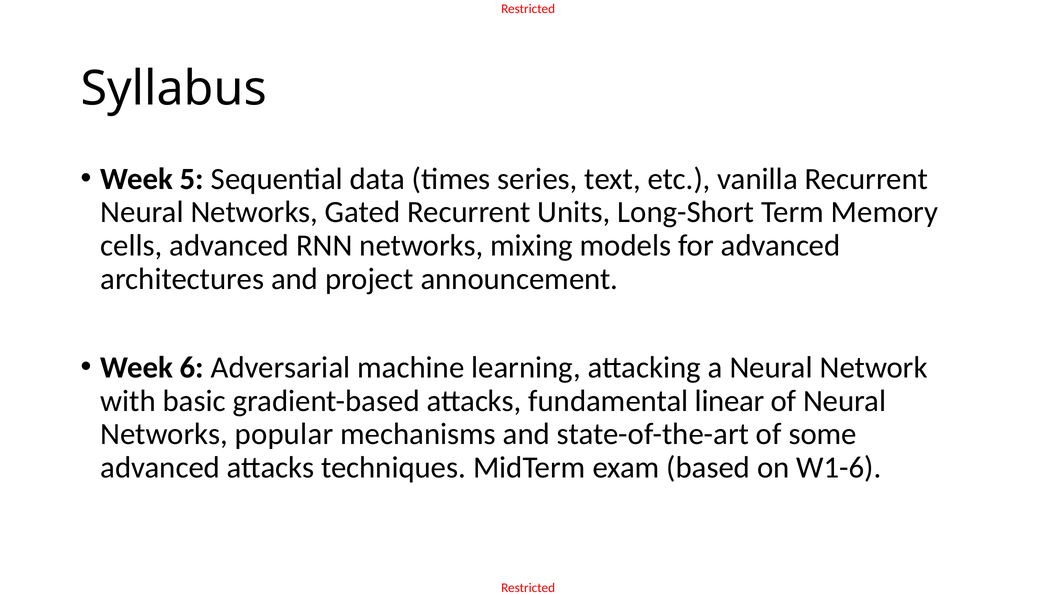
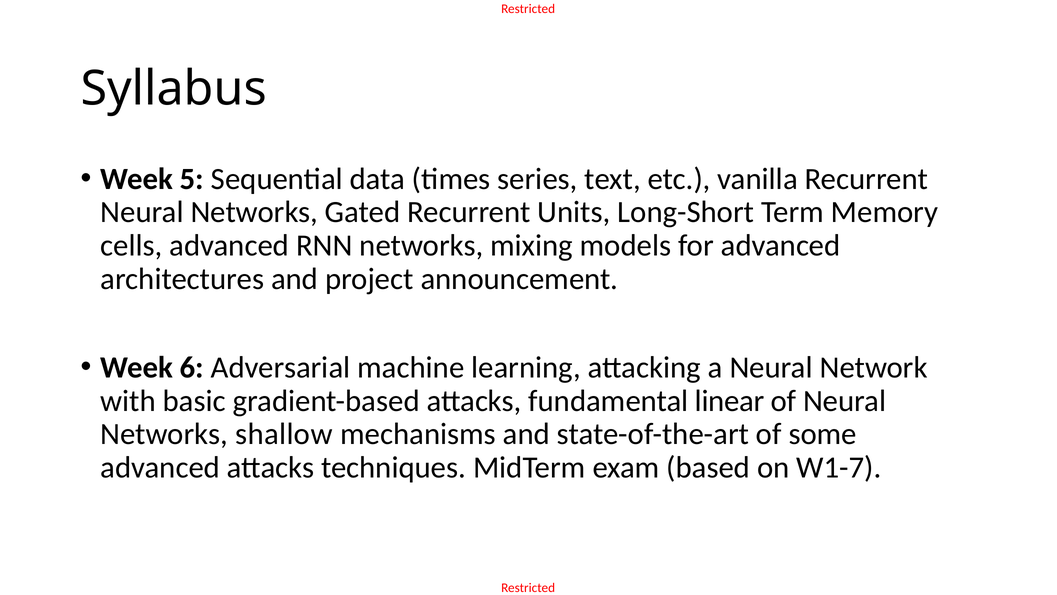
popular: popular -> shallow (284, 434)
W1-6: W1-6 -> W1-7 (839, 467)
